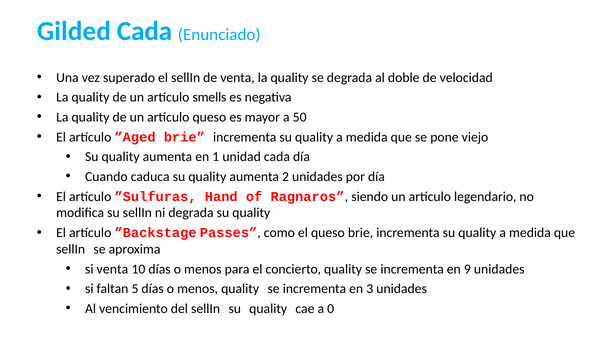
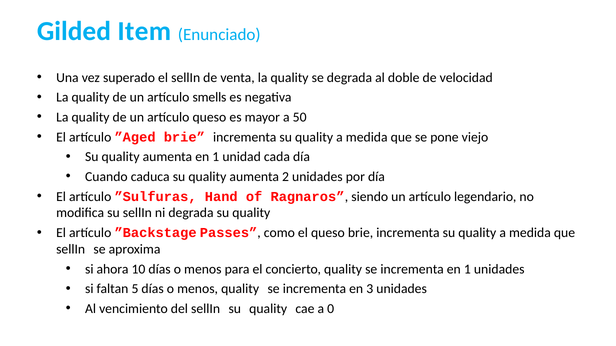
Gilded Cada: Cada -> Item (144, 31)
si venta: venta -> ahora (113, 269)
incrementa en 9: 9 -> 1 (467, 269)
